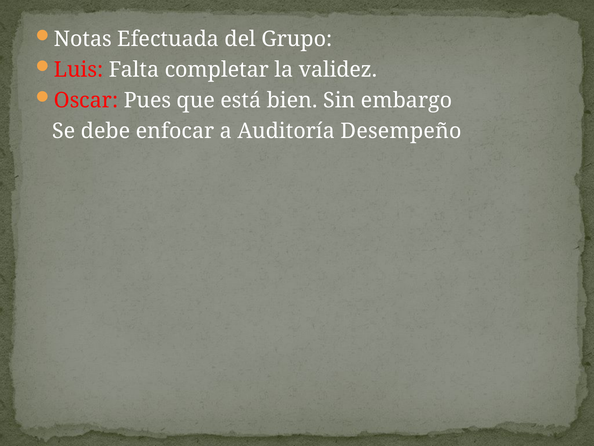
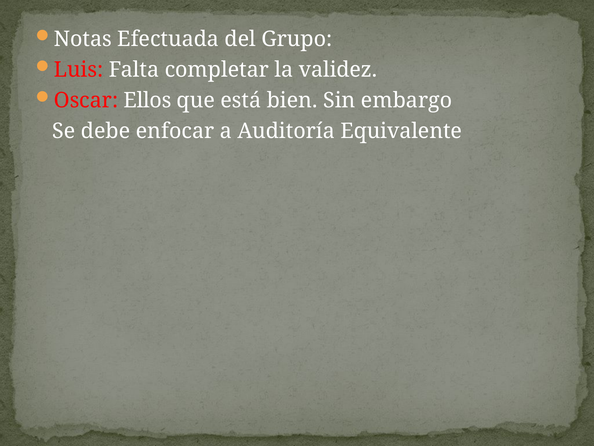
Pues: Pues -> Ellos (147, 100)
Desempeño: Desempeño -> Equivalente (401, 131)
